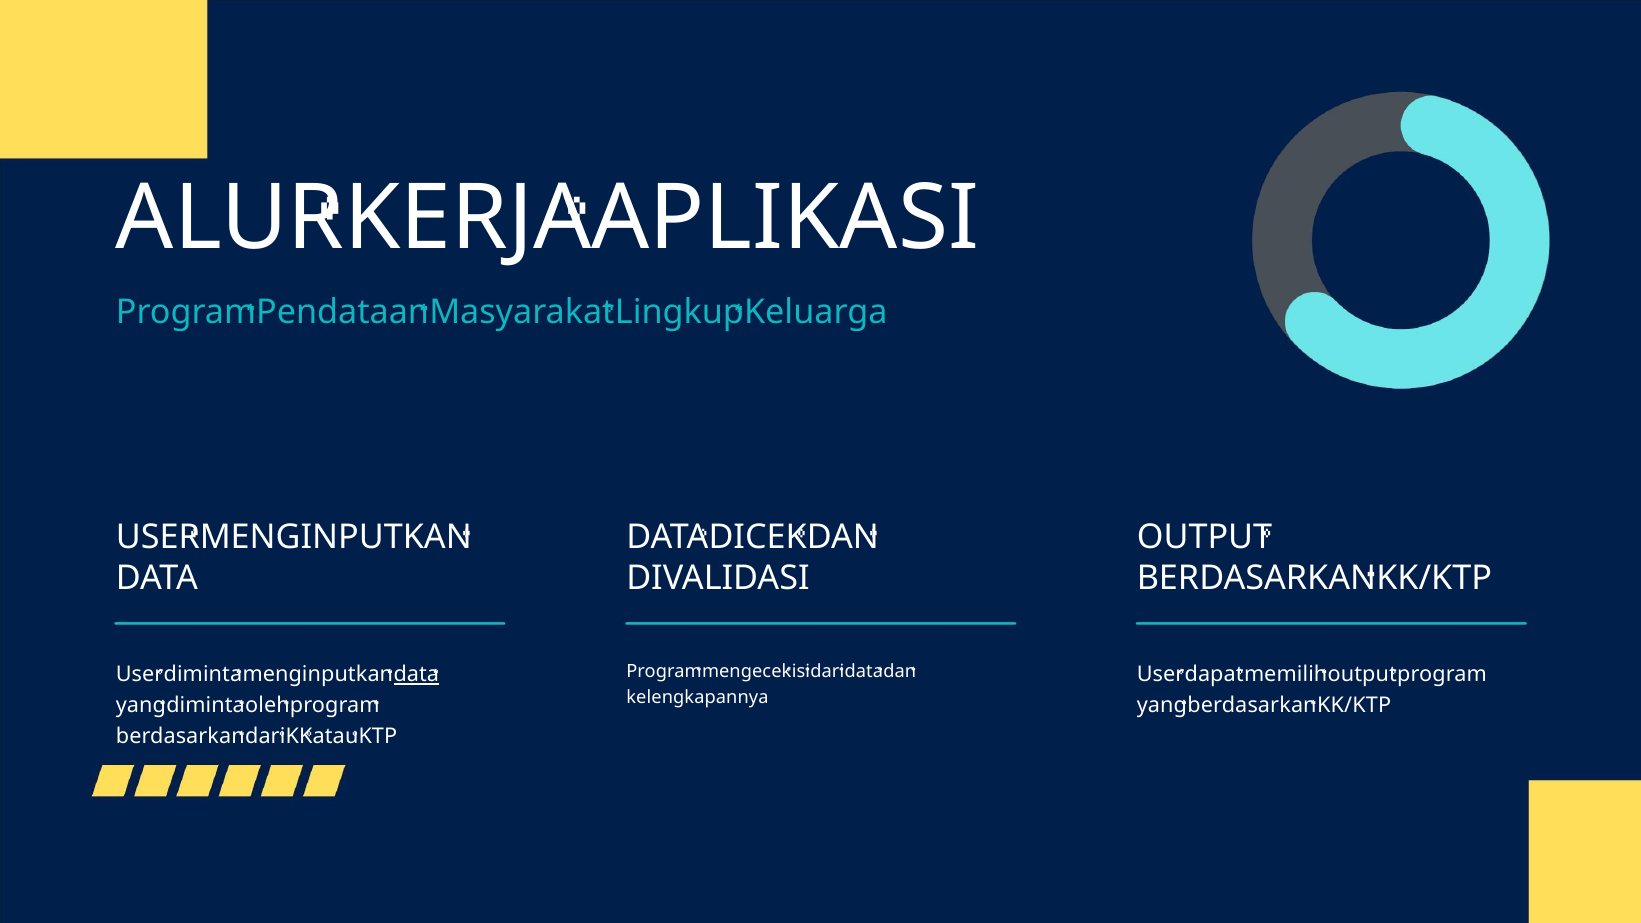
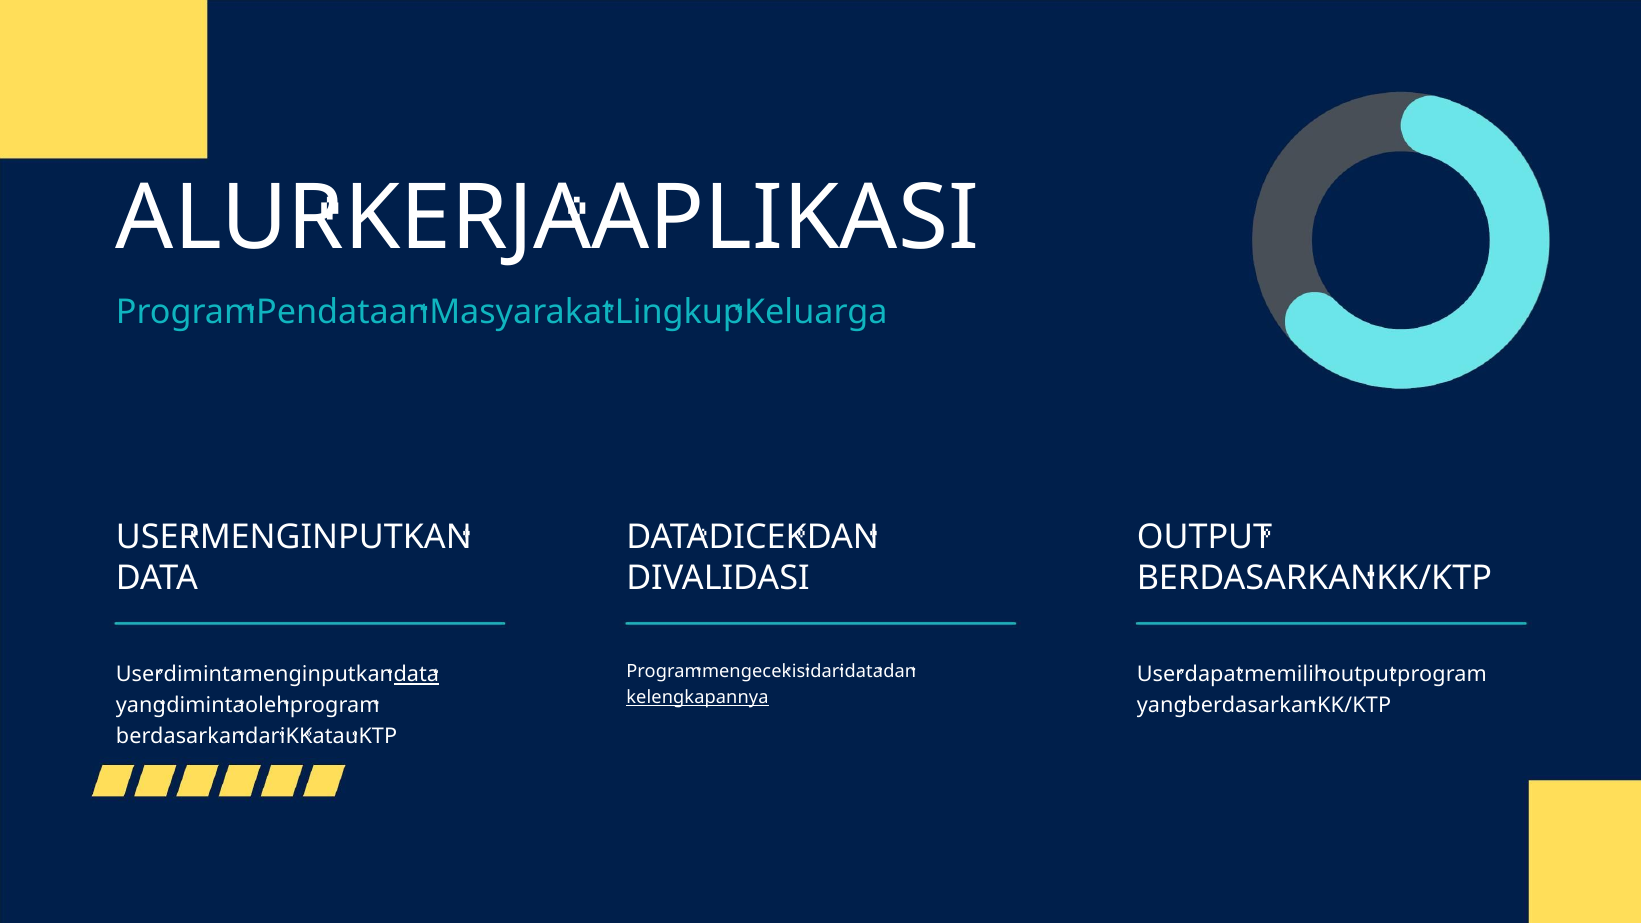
kelengkapannya underline: none -> present (697, 697)
